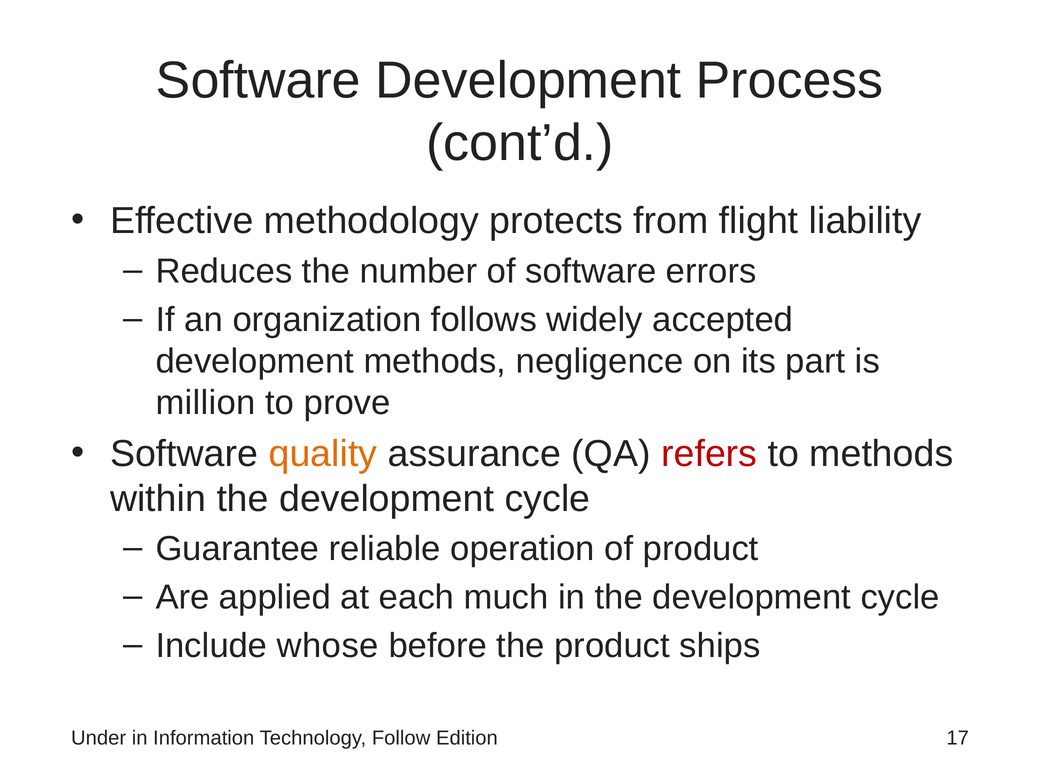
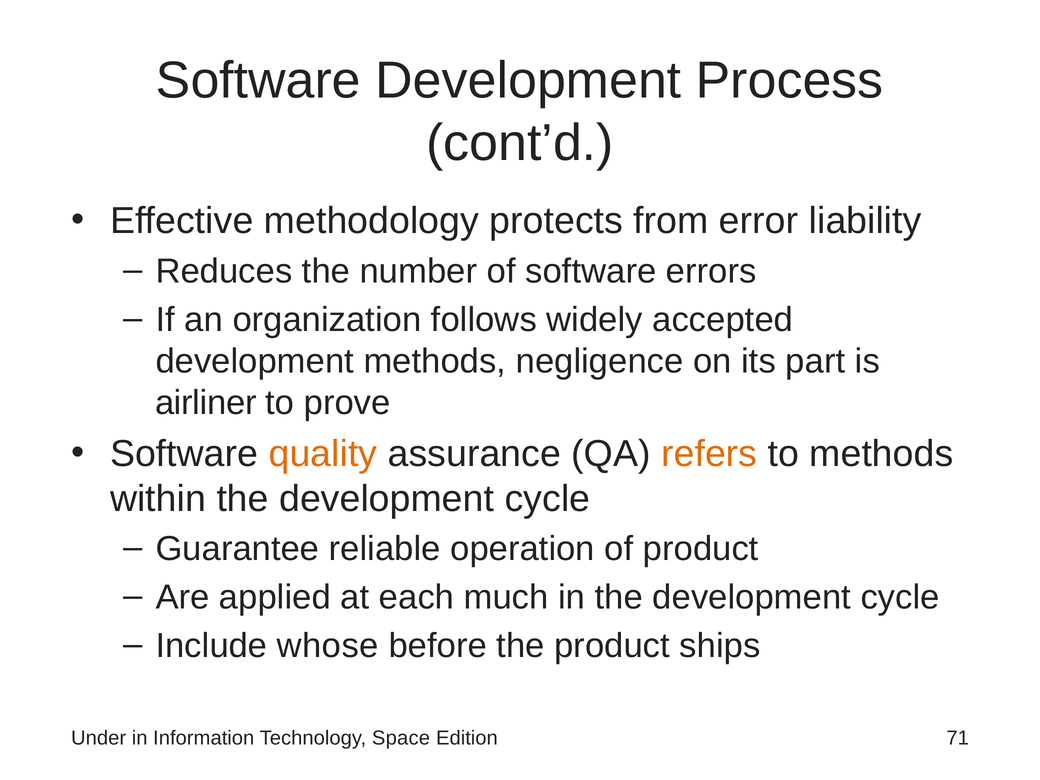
flight: flight -> error (759, 221)
million: million -> airliner (206, 403)
refers colour: red -> orange (709, 454)
Follow: Follow -> Space (401, 738)
17: 17 -> 71 (958, 738)
